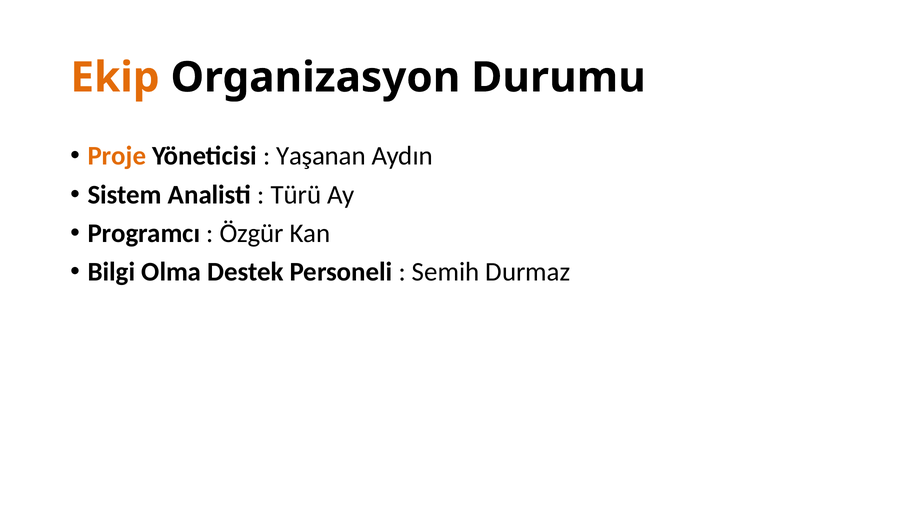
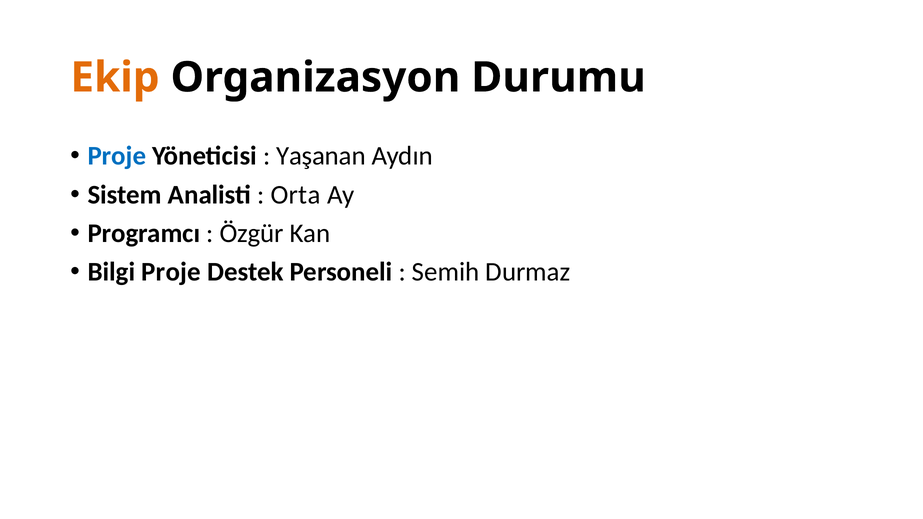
Proje colour: orange -> blue (117, 156)
Türü: Türü -> Orta (296, 195)
Bilgi Olma: Olma -> Proje (171, 272)
